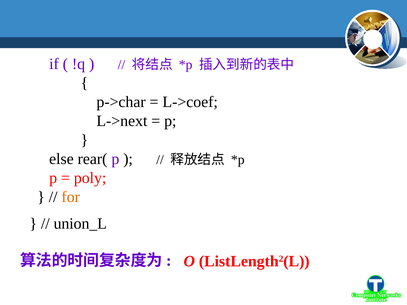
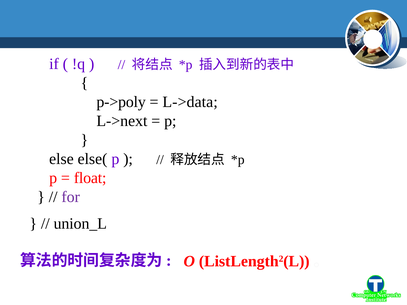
p->char: p->char -> p->poly (121, 102)
L->coef: L->coef -> L->data (190, 102)
rear(: rear( -> else( (93, 159)
poly: poly -> float (90, 178)
for colour: orange -> purple (71, 197)
